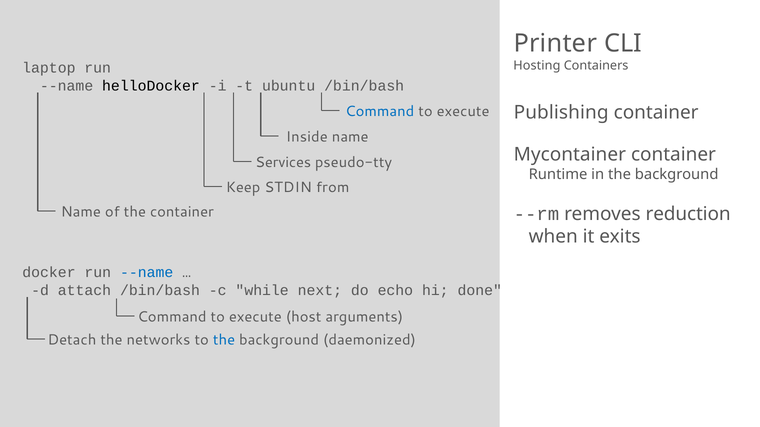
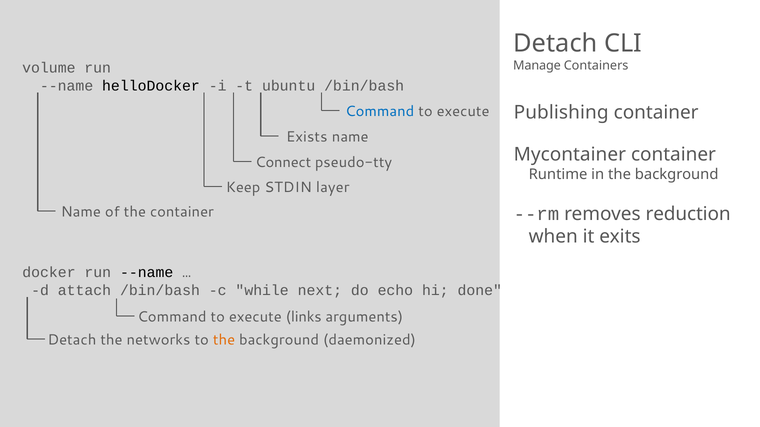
Printer: Printer -> Detach (555, 43)
Hosting: Hosting -> Manage (537, 65)
laptop: laptop -> volume (49, 68)
Inside: Inside -> Exists (307, 137)
Services: Services -> Connect (283, 163)
from: from -> layer (333, 187)
--name colour: blue -> black (147, 273)
host: host -> links (304, 317)
the colour: blue -> orange (224, 340)
